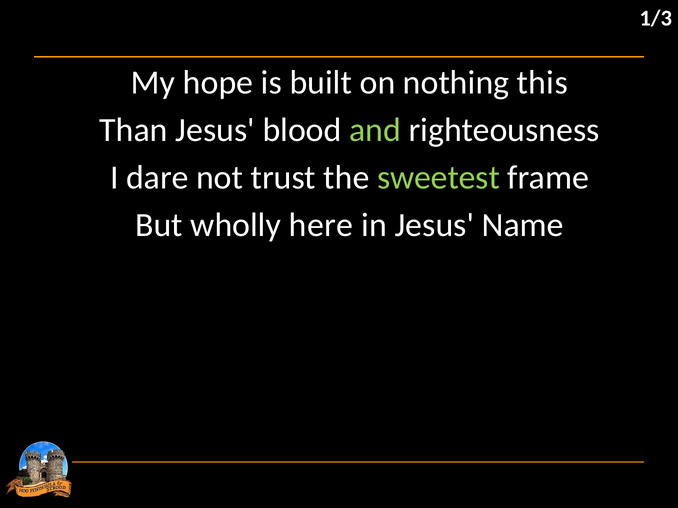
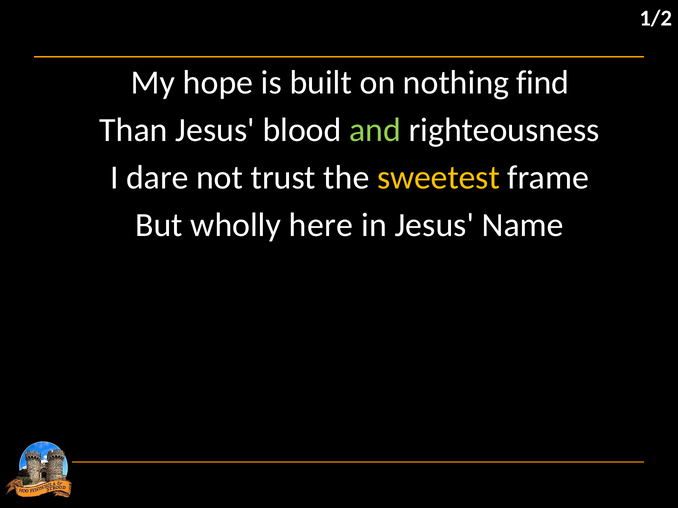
1/3: 1/3 -> 1/2 (656, 18)
this: this -> find (543, 83)
sweetest colour: light green -> yellow (438, 178)
